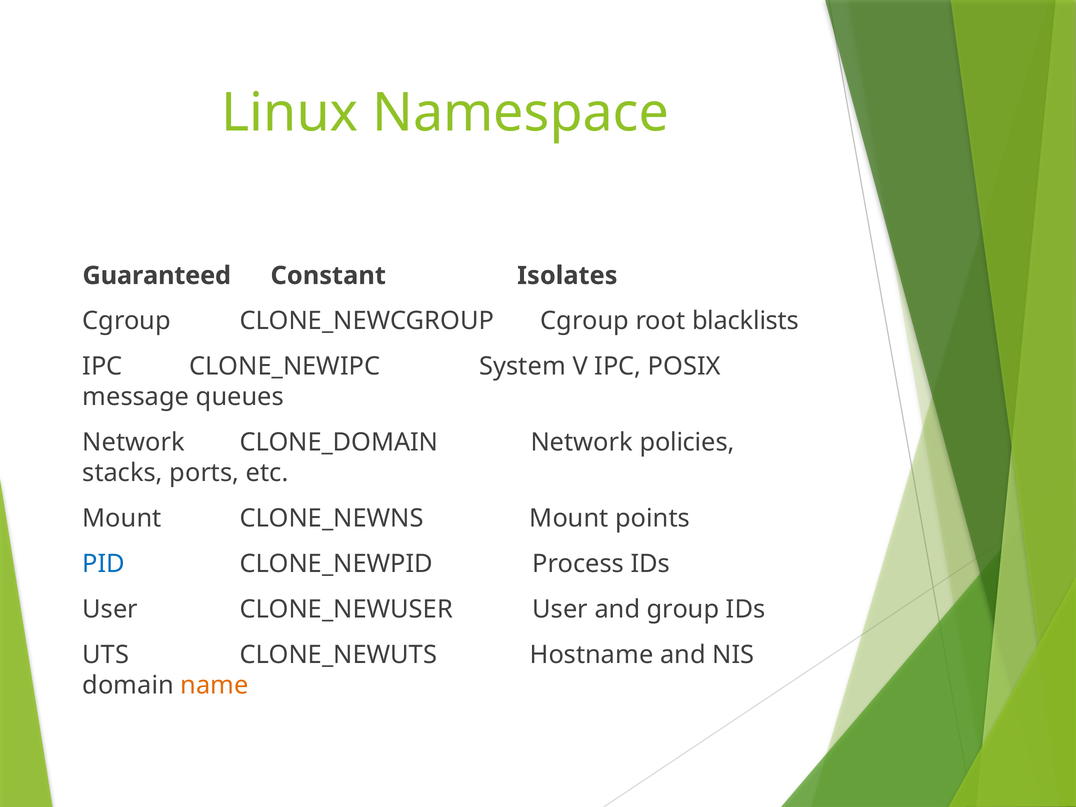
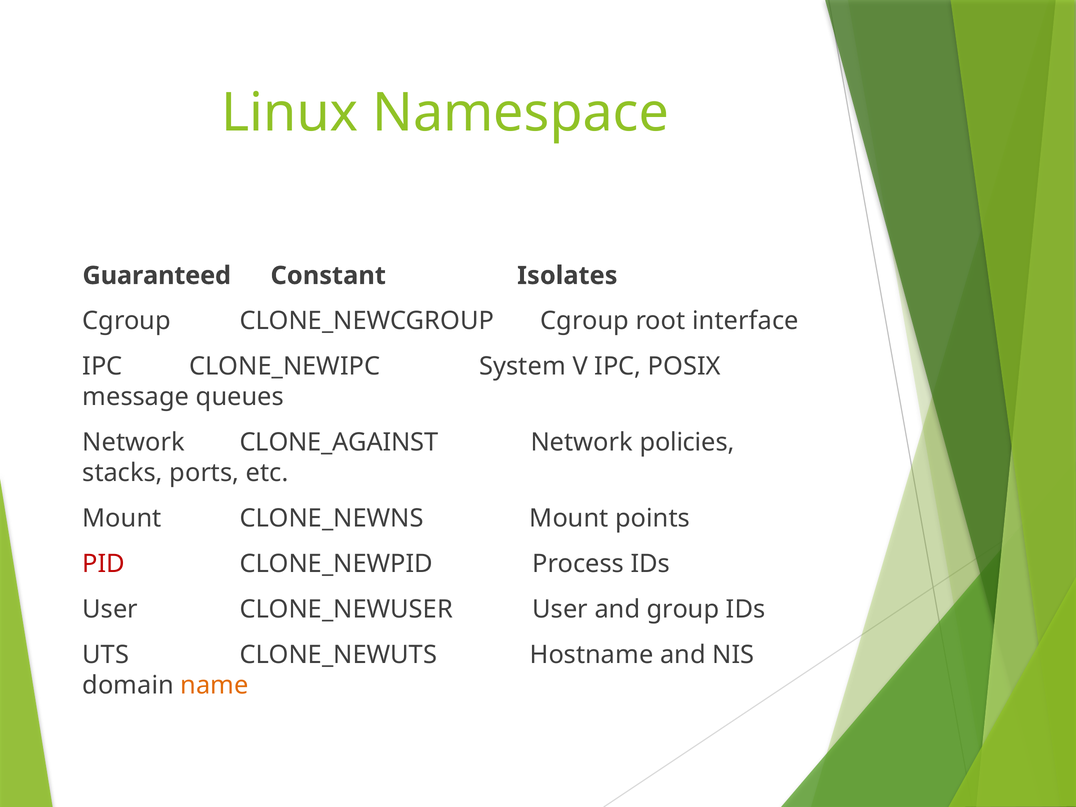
blacklists: blacklists -> interface (745, 321)
CLONE_DOMAIN: CLONE_DOMAIN -> CLONE_AGAINST (339, 443)
PID colour: blue -> red (104, 564)
